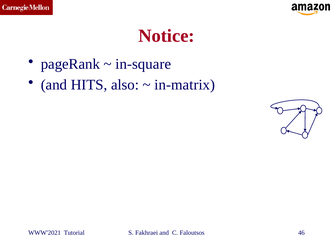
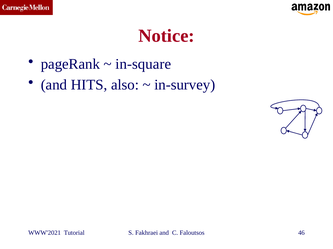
in-matrix: in-matrix -> in-survey (185, 85)
